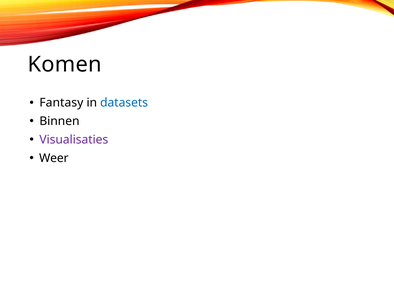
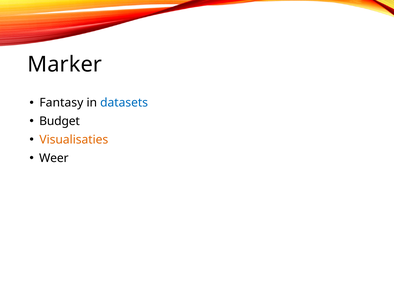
Komen: Komen -> Marker (65, 64)
Binnen: Binnen -> Budget (60, 121)
Visualisaties colour: purple -> orange (74, 140)
